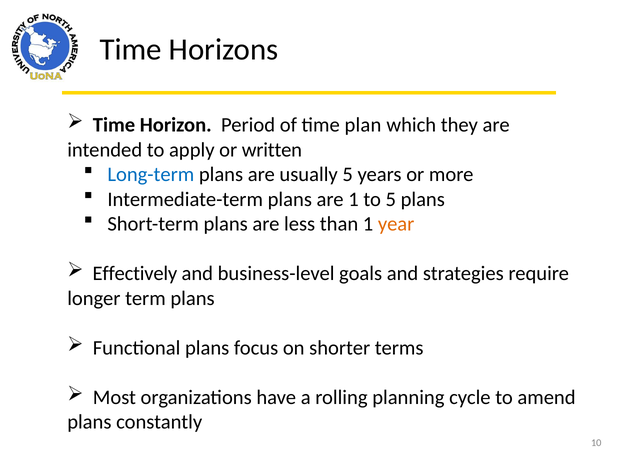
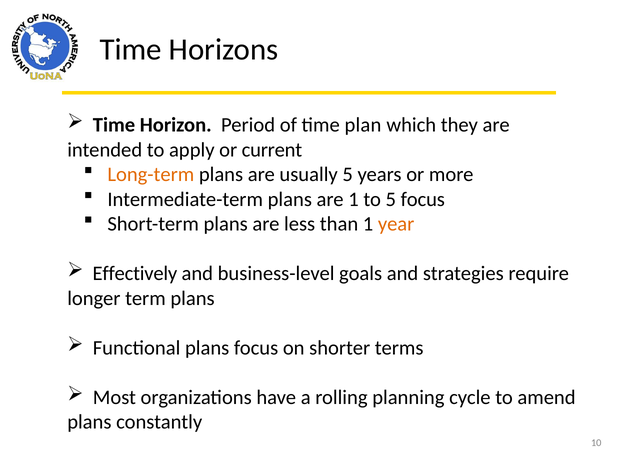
written: written -> current (272, 150)
Long-term colour: blue -> orange (151, 174)
5 plans: plans -> focus (423, 199)
